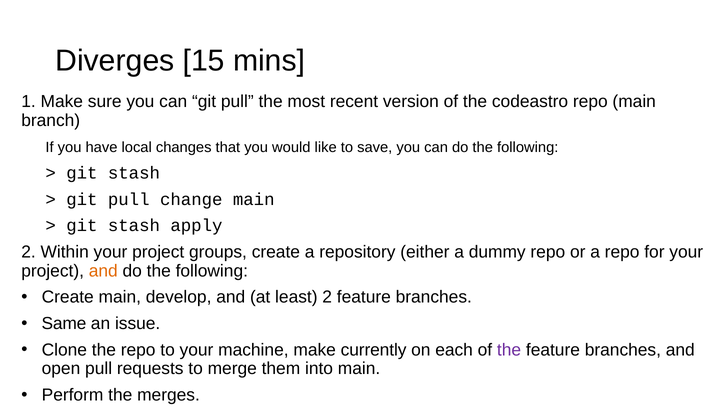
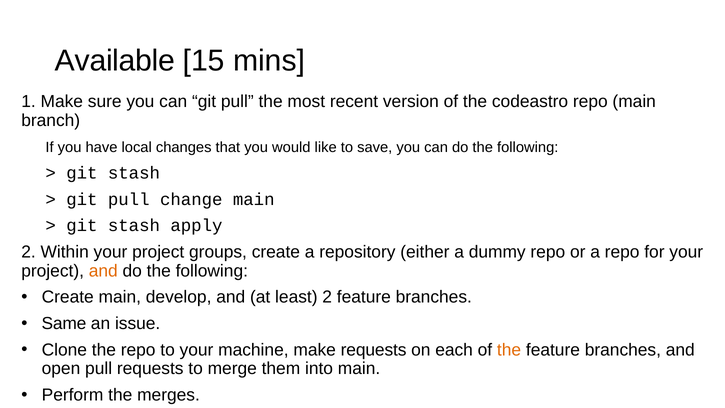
Diverges: Diverges -> Available (115, 61)
make currently: currently -> requests (374, 350)
the colour: purple -> orange (509, 350)
